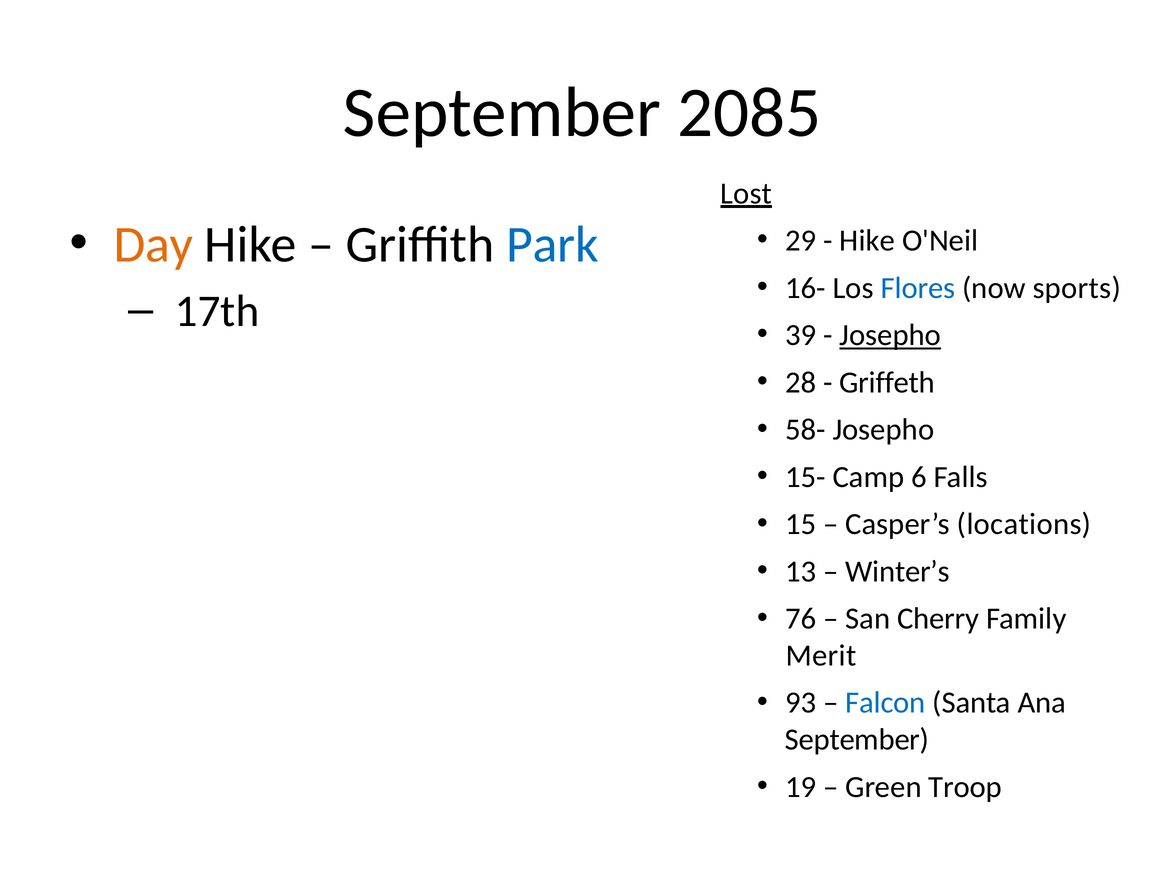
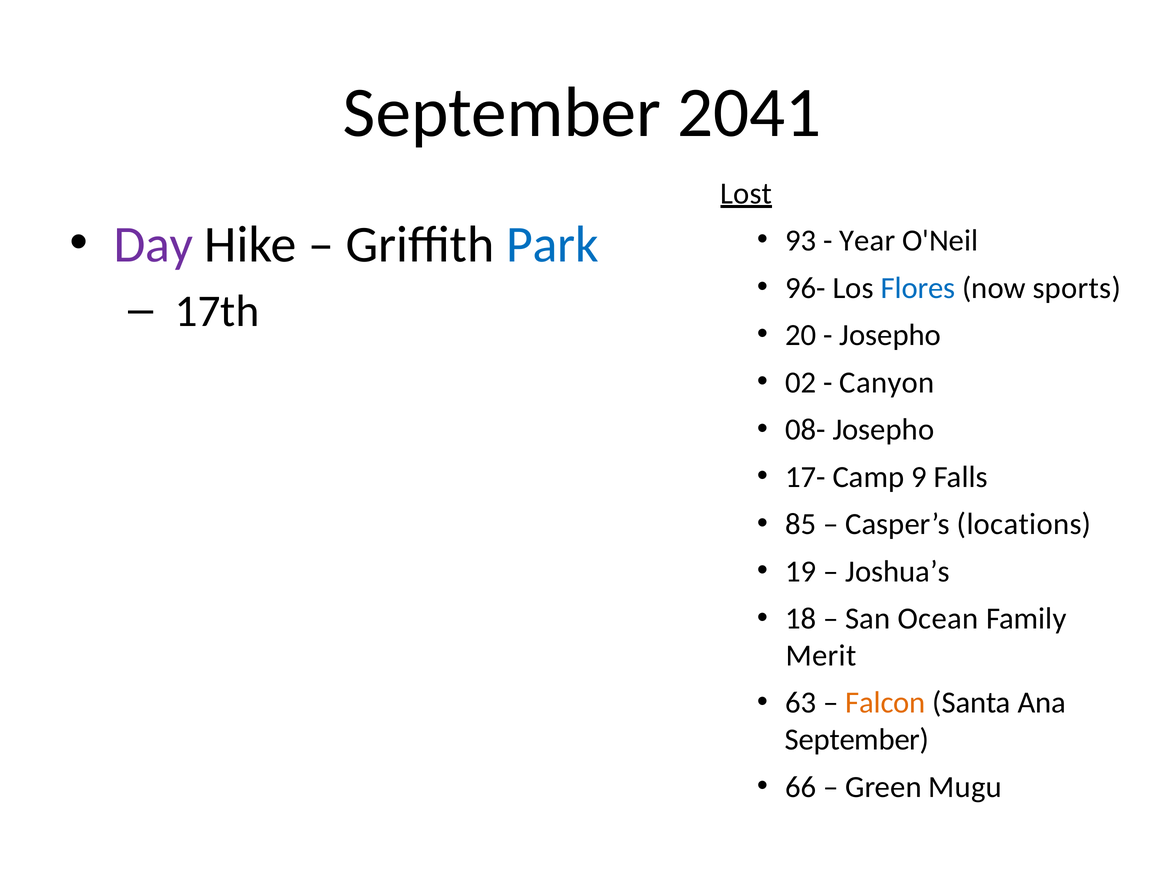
2085: 2085 -> 2041 (749, 113)
Day colour: orange -> purple (153, 244)
29: 29 -> 93 (801, 241)
Hike: Hike -> Year (867, 241)
16-: 16- -> 96- (806, 288)
39: 39 -> 20 (801, 335)
Josepho underline: present -> none (890, 335)
28: 28 -> 02 (801, 382)
Griffeth: Griffeth -> Canyon (887, 382)
58-: 58- -> 08- (806, 430)
15-: 15- -> 17- (806, 477)
6: 6 -> 9 (919, 477)
15: 15 -> 85 (801, 524)
13: 13 -> 19 (801, 571)
Winter’s: Winter’s -> Joshua’s (898, 571)
76: 76 -> 18 (801, 619)
Cherry: Cherry -> Ocean (938, 619)
93: 93 -> 63 (801, 703)
Falcon colour: blue -> orange (886, 703)
19: 19 -> 66 (801, 787)
Troop: Troop -> Mugu (965, 787)
